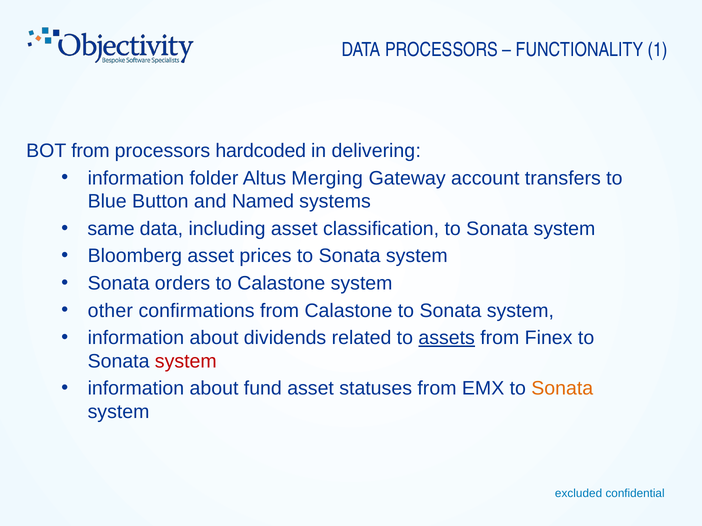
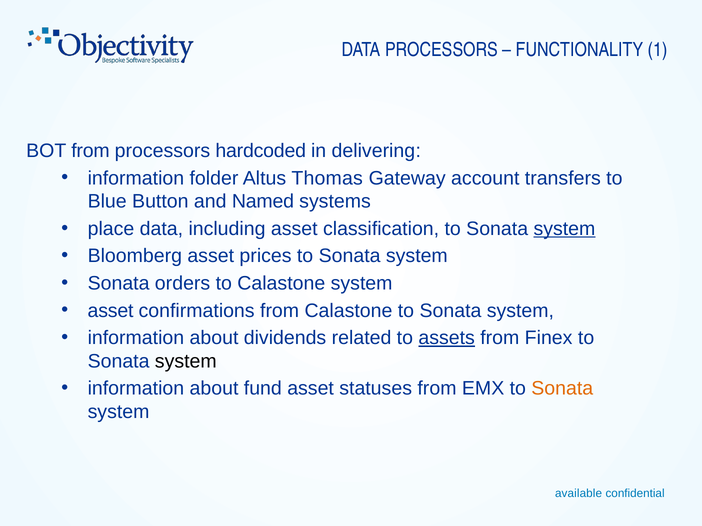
Merging: Merging -> Thomas (327, 178)
same: same -> place (111, 229)
system underline: none -> present (564, 229)
other: other -> asset (111, 311)
system colour: red -> black (186, 362)
excluded: excluded -> available (579, 494)
